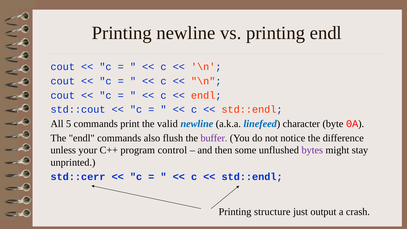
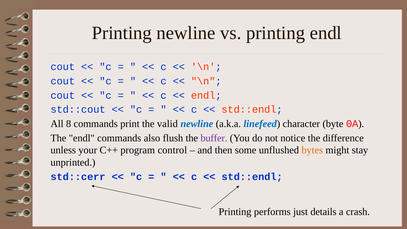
5: 5 -> 8 (69, 124)
bytes colour: purple -> orange (312, 150)
structure: structure -> performs (272, 212)
output: output -> details (323, 212)
